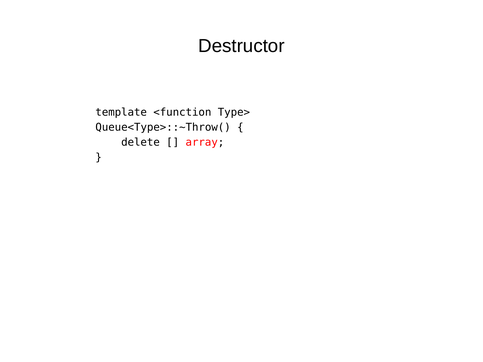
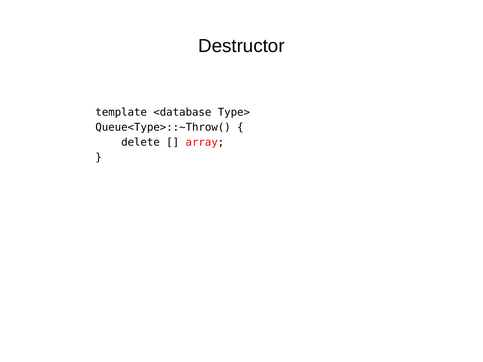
<function: <function -> <database (182, 112)
